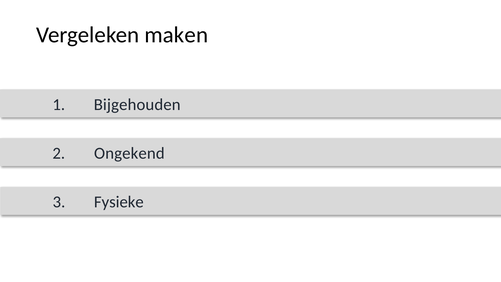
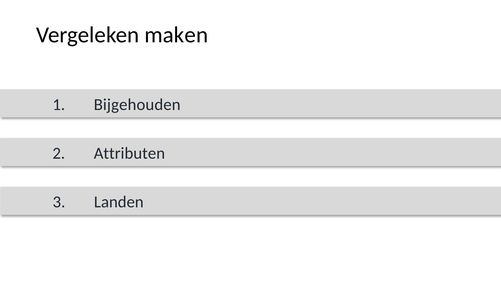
Ongekend: Ongekend -> Attributen (129, 153)
Fysieke: Fysieke -> Landen (119, 202)
